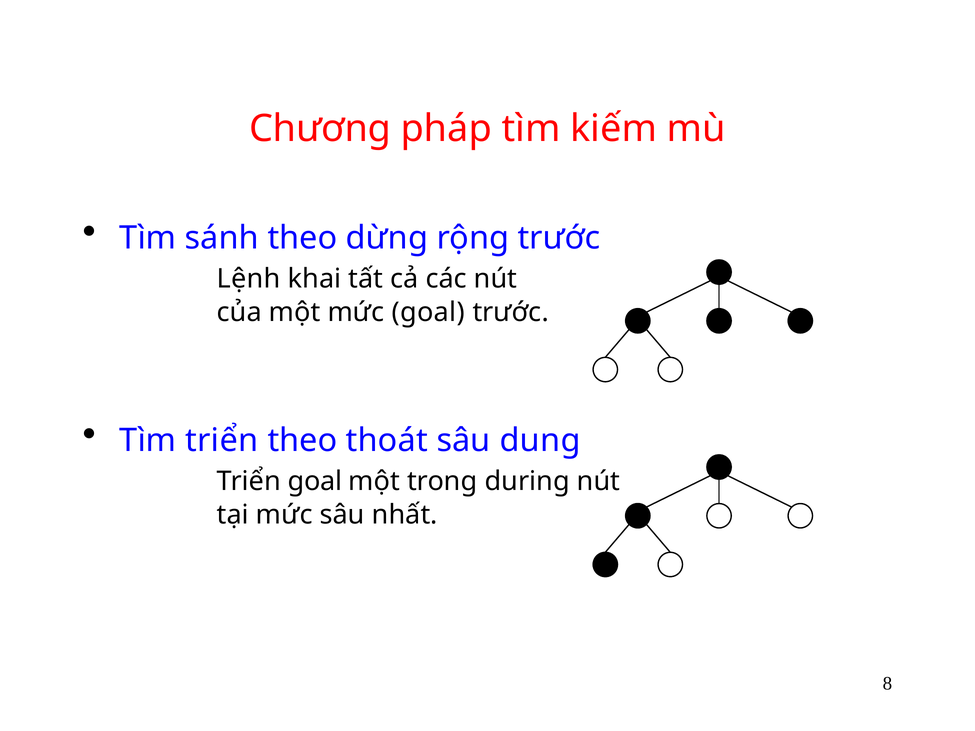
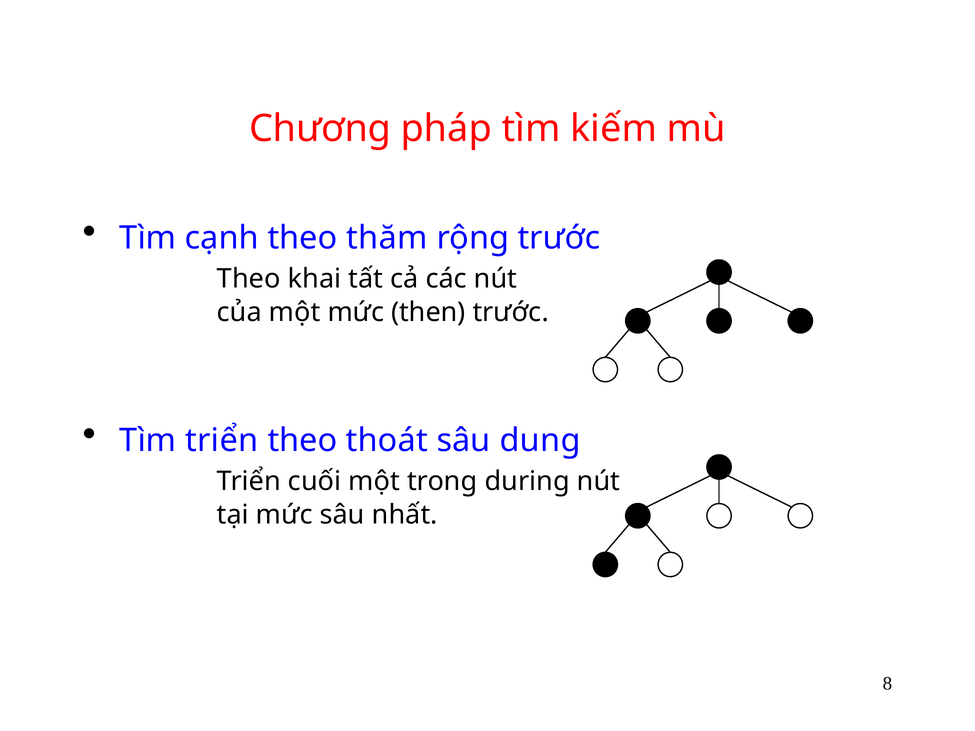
sánh: sánh -> cạnh (222, 238)
dừng: dừng -> thăm (387, 238)
Lệnh: Lệnh -> Theo (249, 279)
mức goal: goal -> then (428, 312)
Triển goal: goal -> cuối (315, 481)
